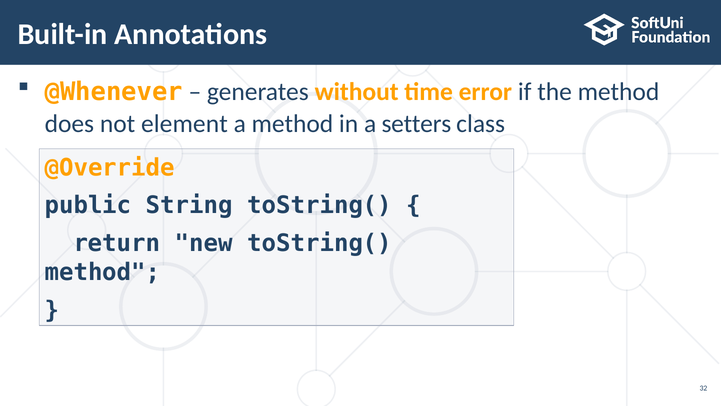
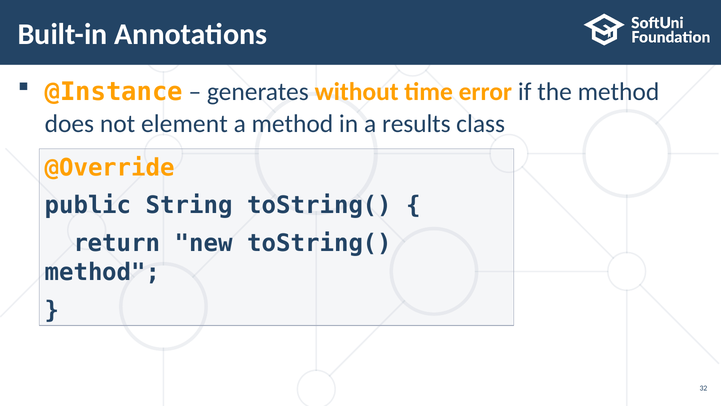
@Whenever: @Whenever -> @Instance (114, 92)
setters: setters -> results (416, 124)
